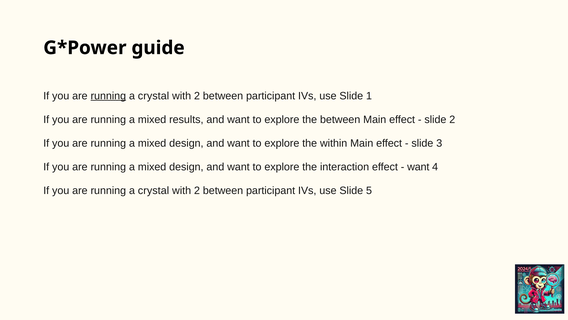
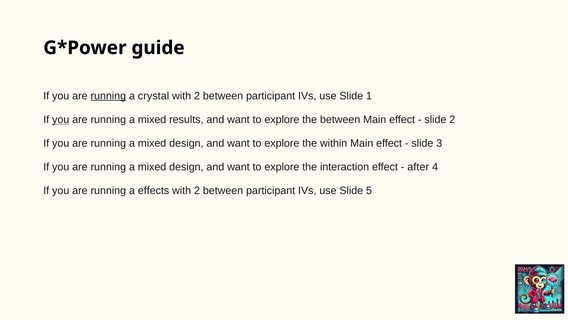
you underline: none -> present (61, 119)
want: want -> after (418, 167)
crystal: crystal -> effects (154, 190)
